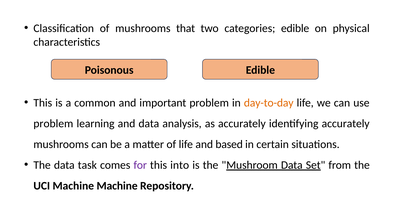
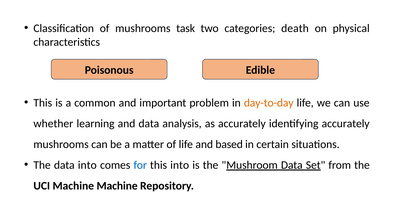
that: that -> task (186, 28)
categories edible: edible -> death (295, 28)
problem: problem -> whether (53, 123)
data task: task -> into (87, 165)
for colour: purple -> blue (140, 165)
